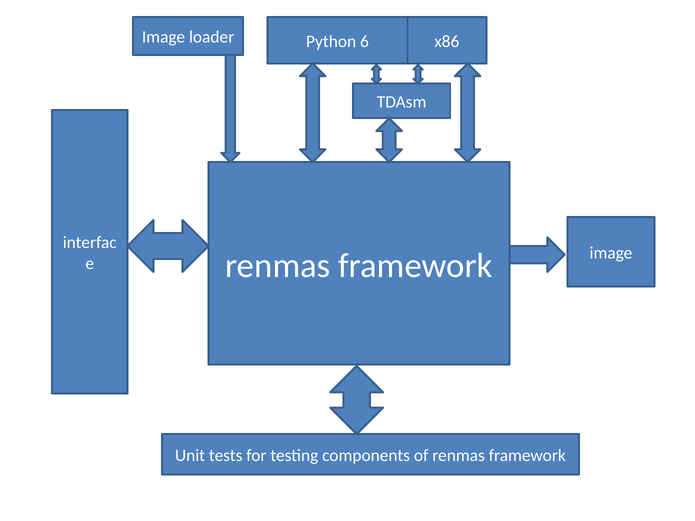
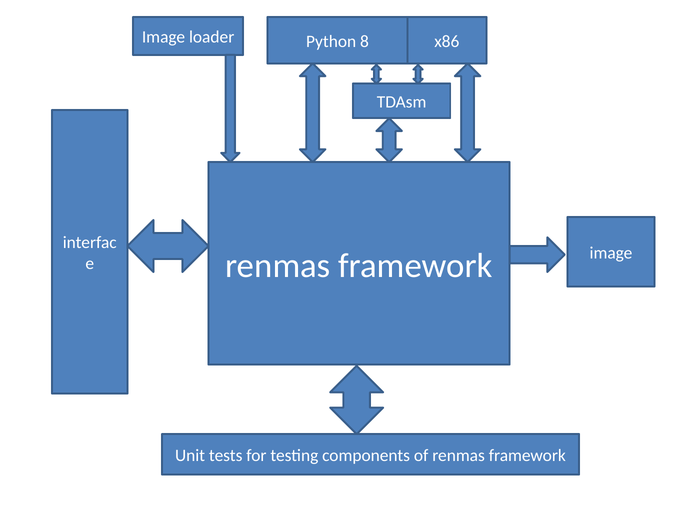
6: 6 -> 8 (364, 41)
